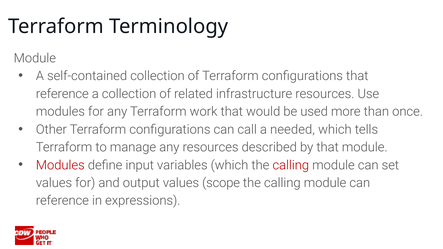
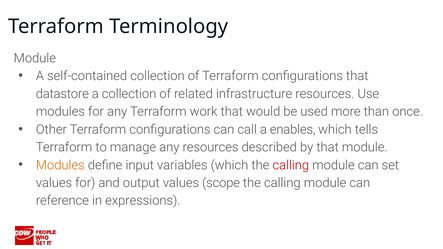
reference: reference -> datastore (62, 94)
needed: needed -> enables (293, 130)
Modules colour: red -> orange (60, 165)
